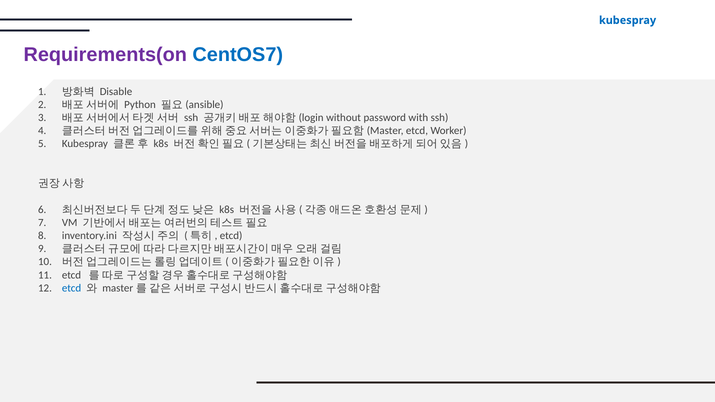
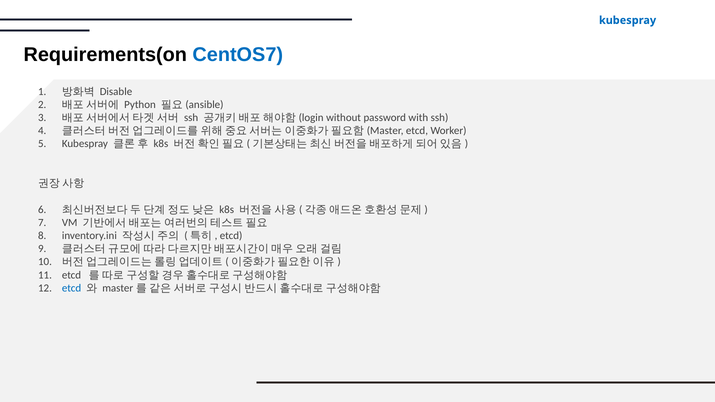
Requirements(on colour: purple -> black (105, 55)
